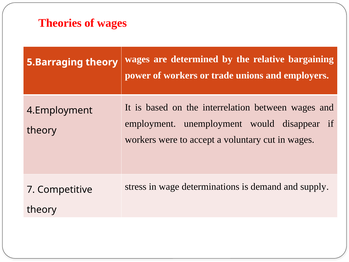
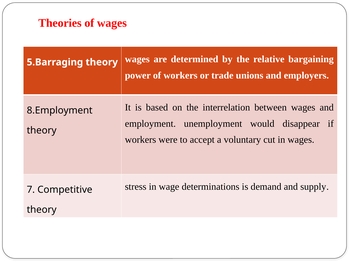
4.Employment: 4.Employment -> 8.Employment (60, 110)
